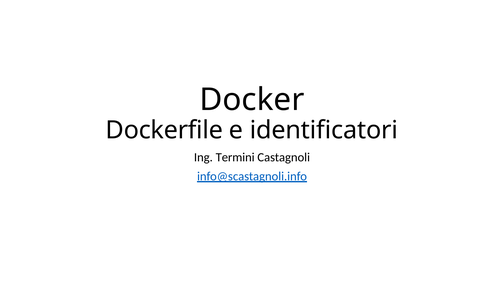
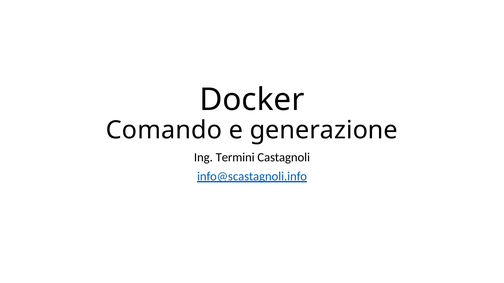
Dockerfile: Dockerfile -> Comando (164, 131)
identificatori: identificatori -> generazione (324, 131)
